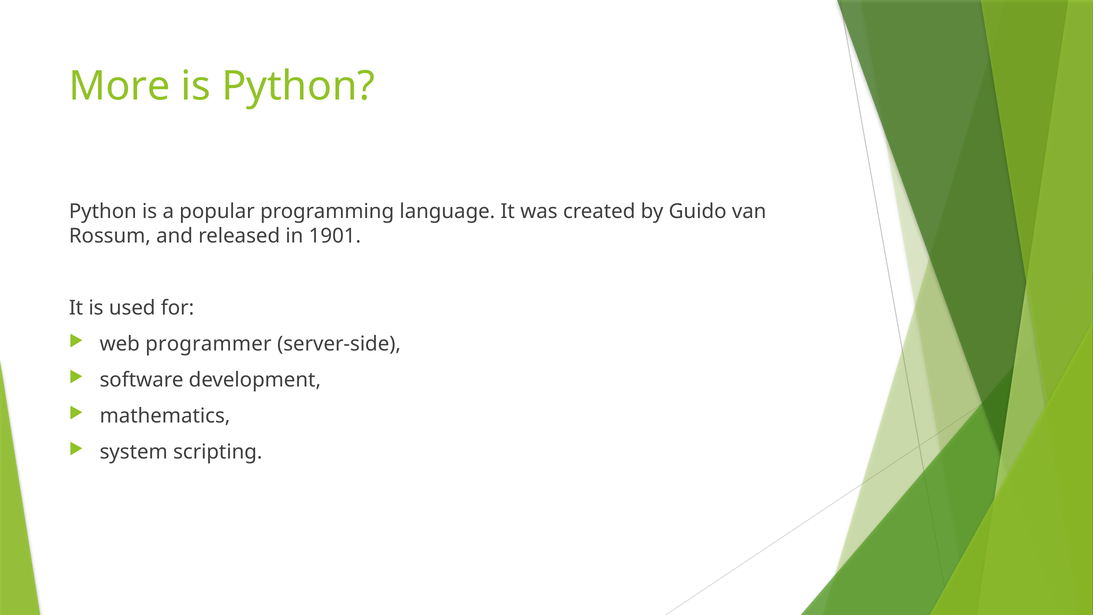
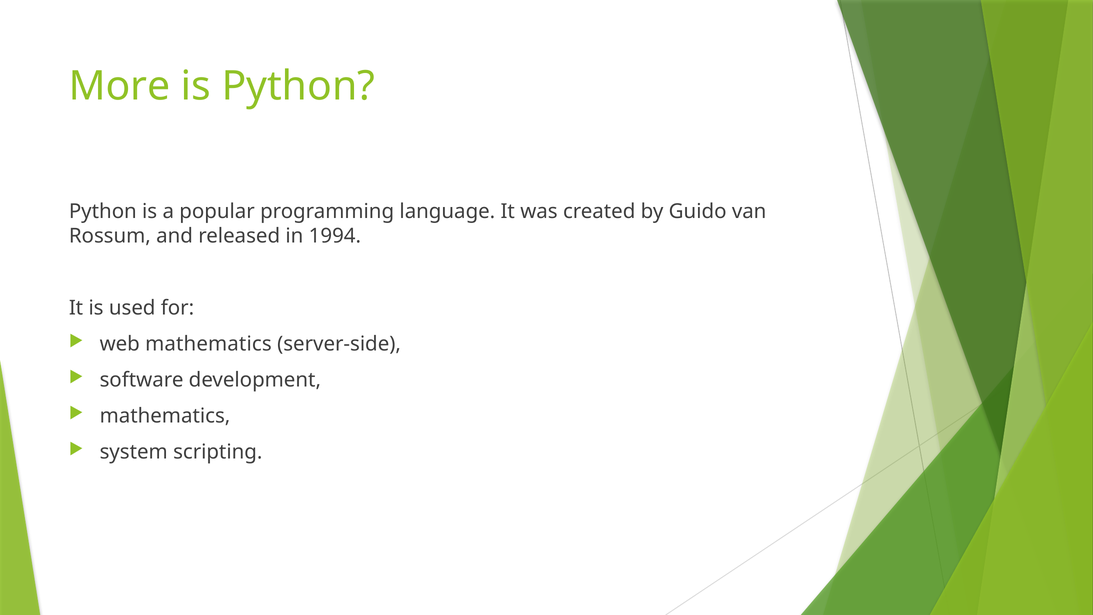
1901: 1901 -> 1994 (335, 236)
web programmer: programmer -> mathematics (208, 344)
